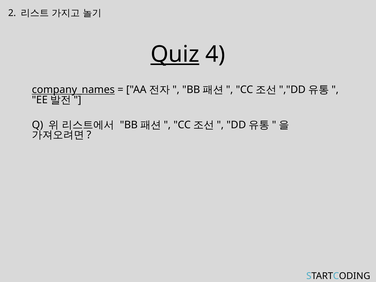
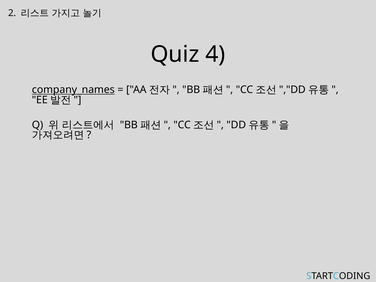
Quiz underline: present -> none (175, 54)
